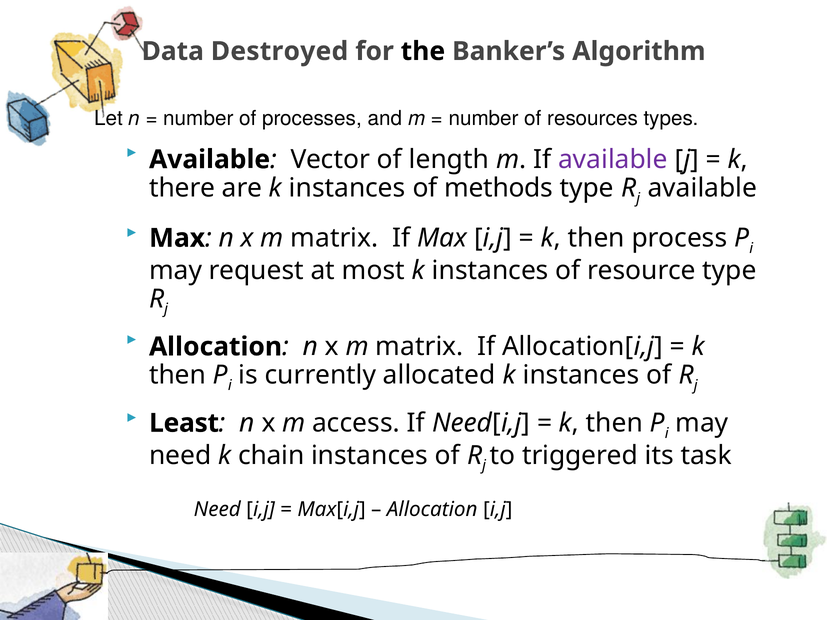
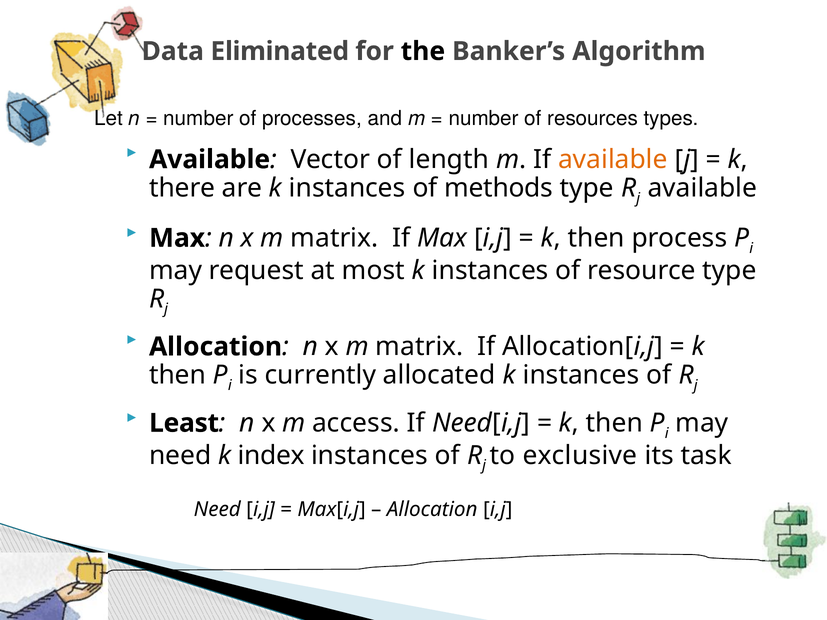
Destroyed: Destroyed -> Eliminated (280, 51)
available colour: purple -> orange (613, 160)
chain: chain -> index (271, 455)
triggered: triggered -> exclusive (580, 455)
